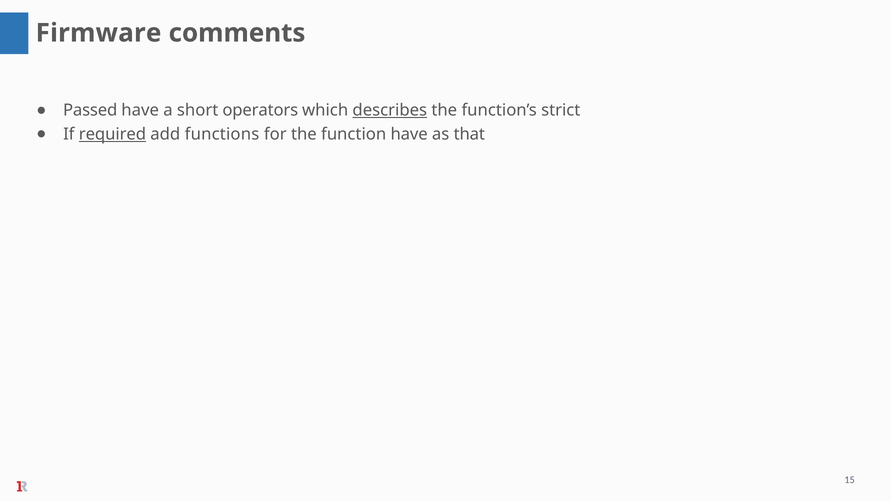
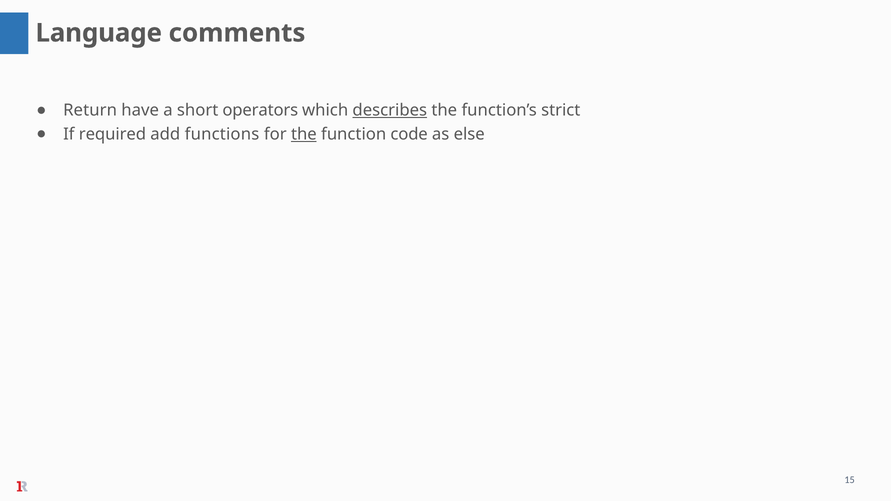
Firmware: Firmware -> Language (99, 33)
Passed: Passed -> Return (90, 110)
required underline: present -> none (112, 134)
the underline: none -> present (304, 134)
function have: have -> code (409, 134)
that: that -> else (469, 134)
